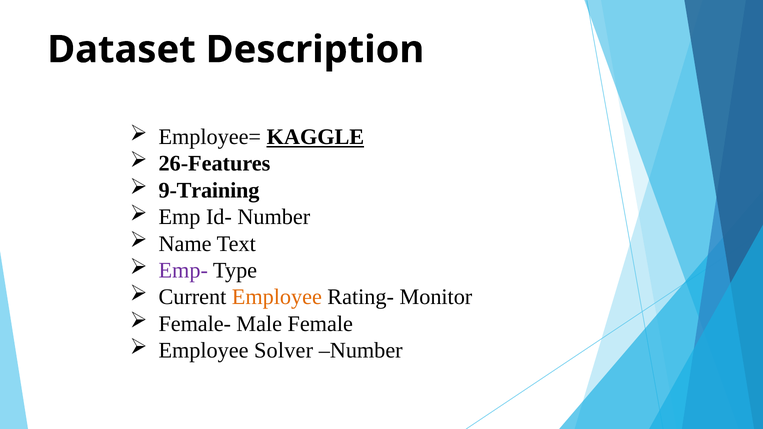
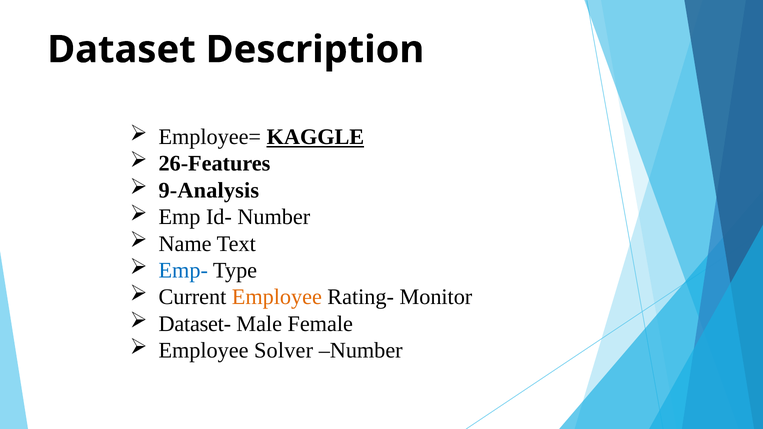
9-Training: 9-Training -> 9-Analysis (209, 190)
Emp- colour: purple -> blue (183, 271)
Female-: Female- -> Dataset- (195, 324)
